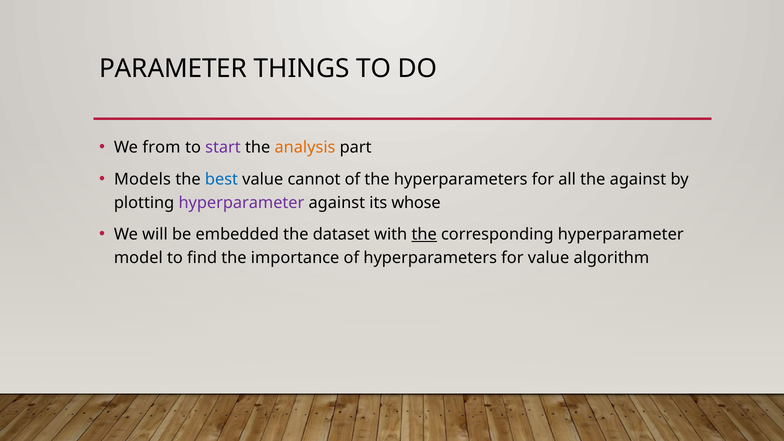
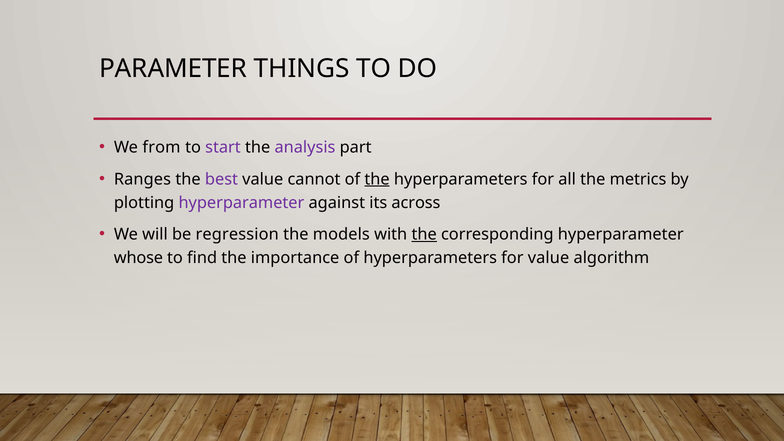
analysis colour: orange -> purple (305, 147)
Models: Models -> Ranges (142, 179)
best colour: blue -> purple (221, 179)
the underline: none -> present (377, 179)
the against: against -> metrics (638, 179)
whose: whose -> across (416, 203)
embedded: embedded -> regression (237, 234)
dataset: dataset -> models (341, 234)
model: model -> whose (138, 258)
